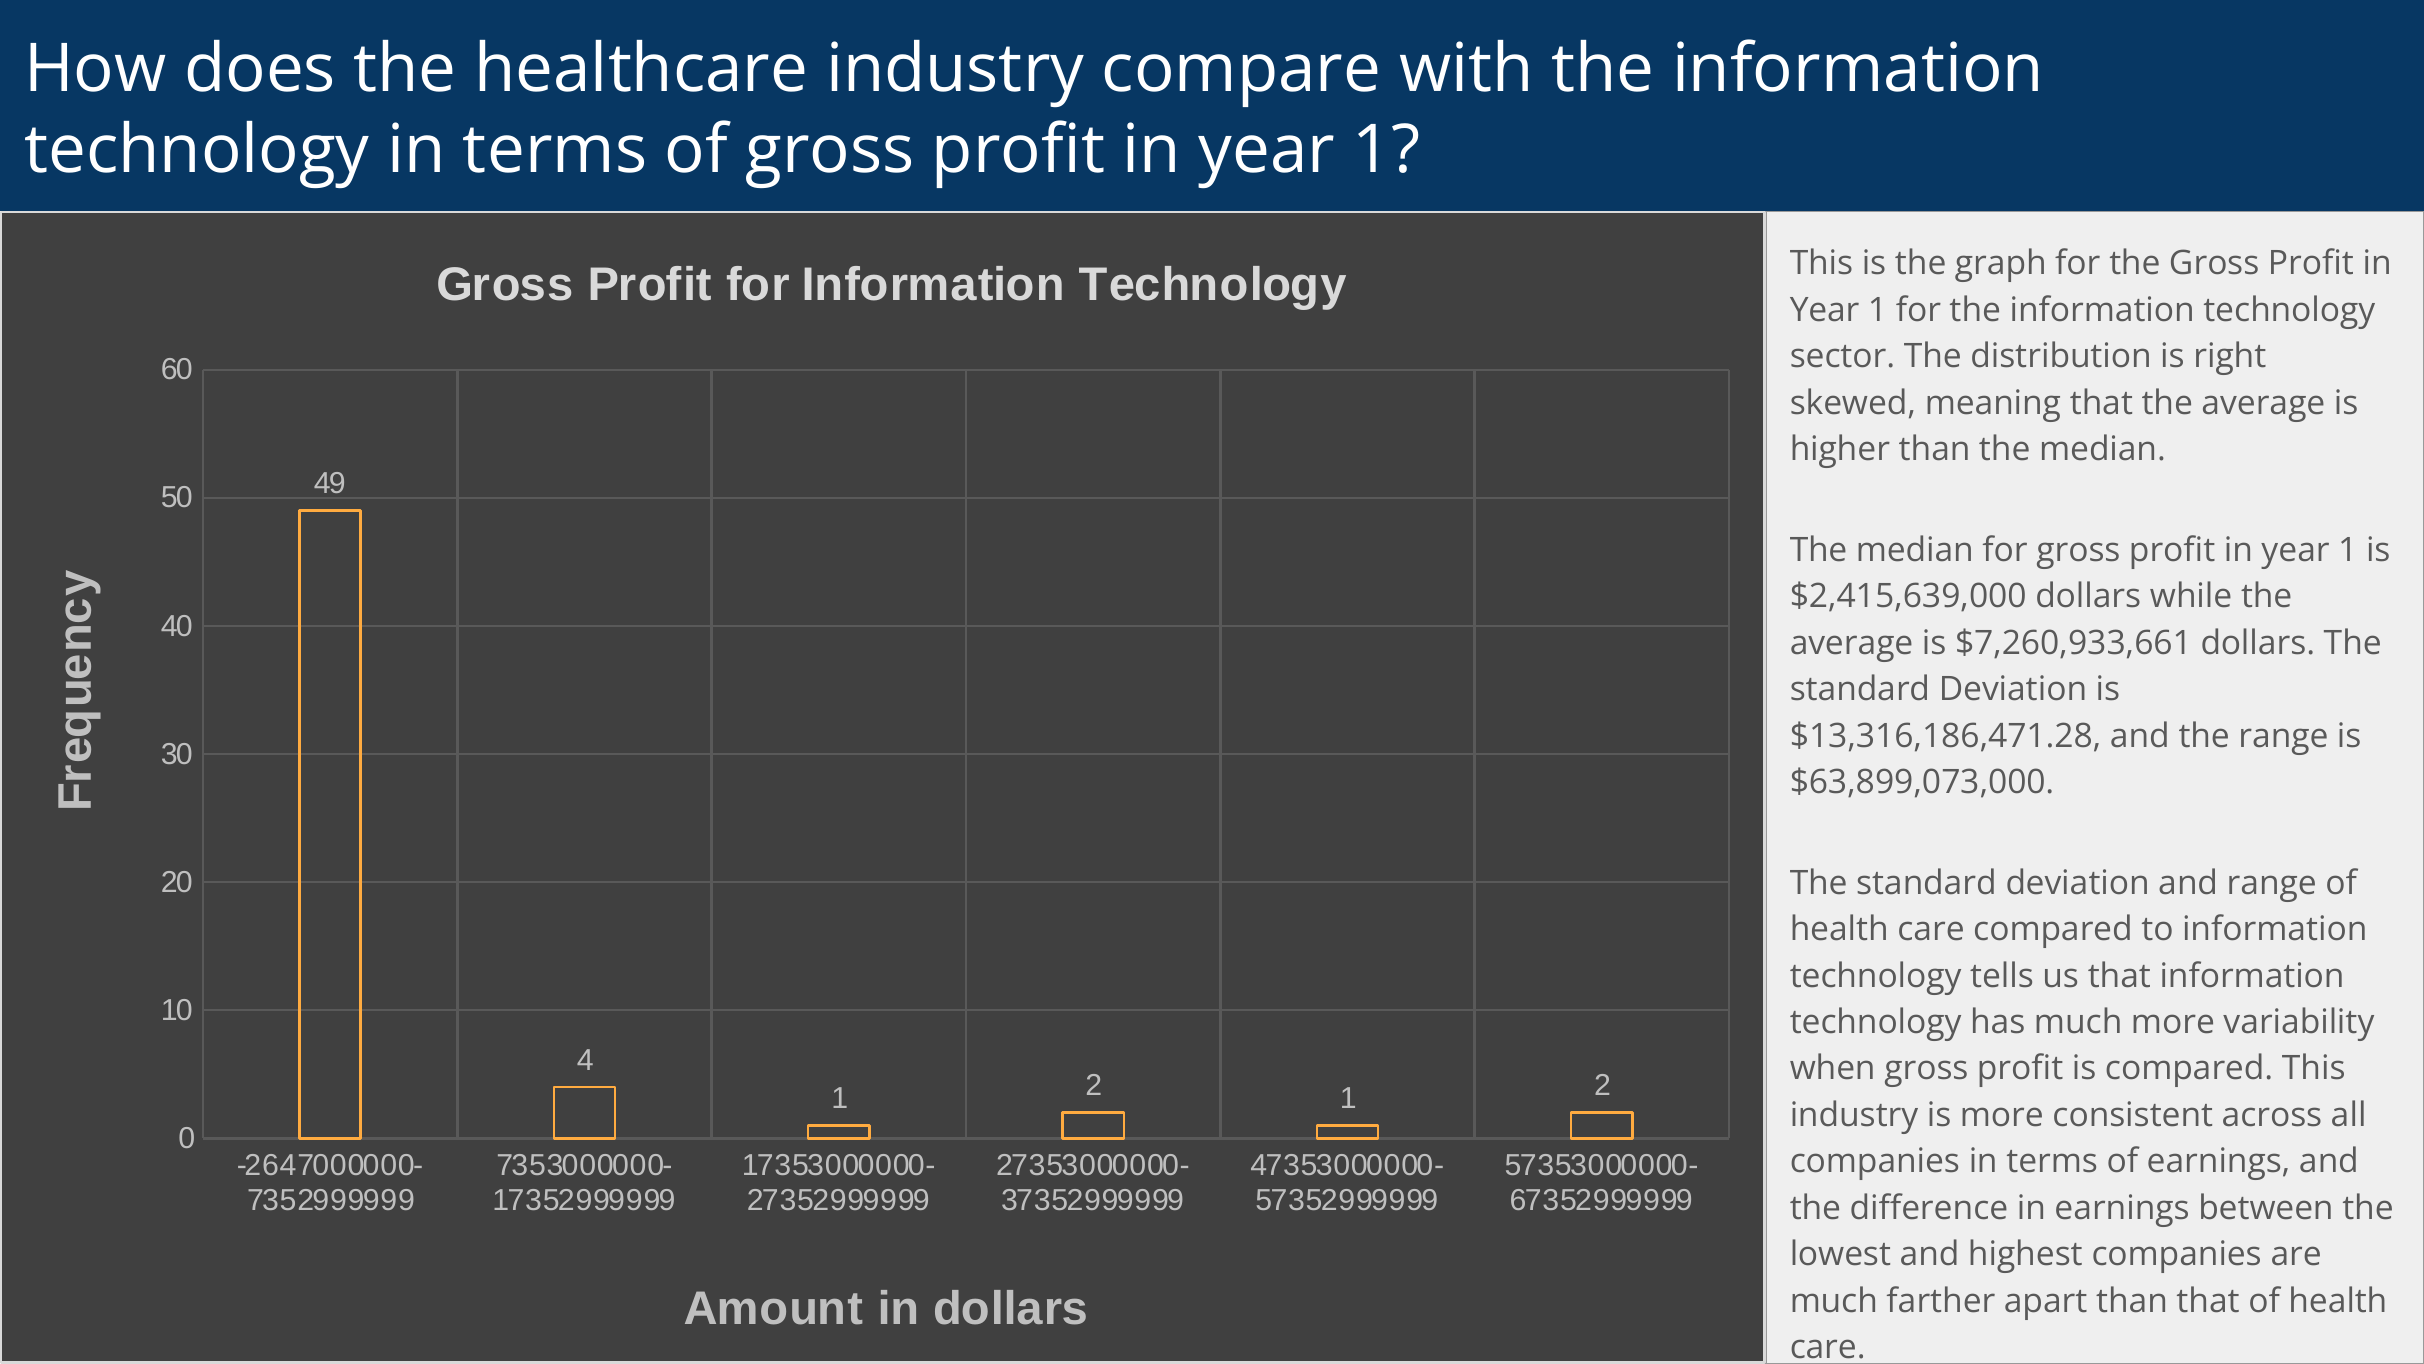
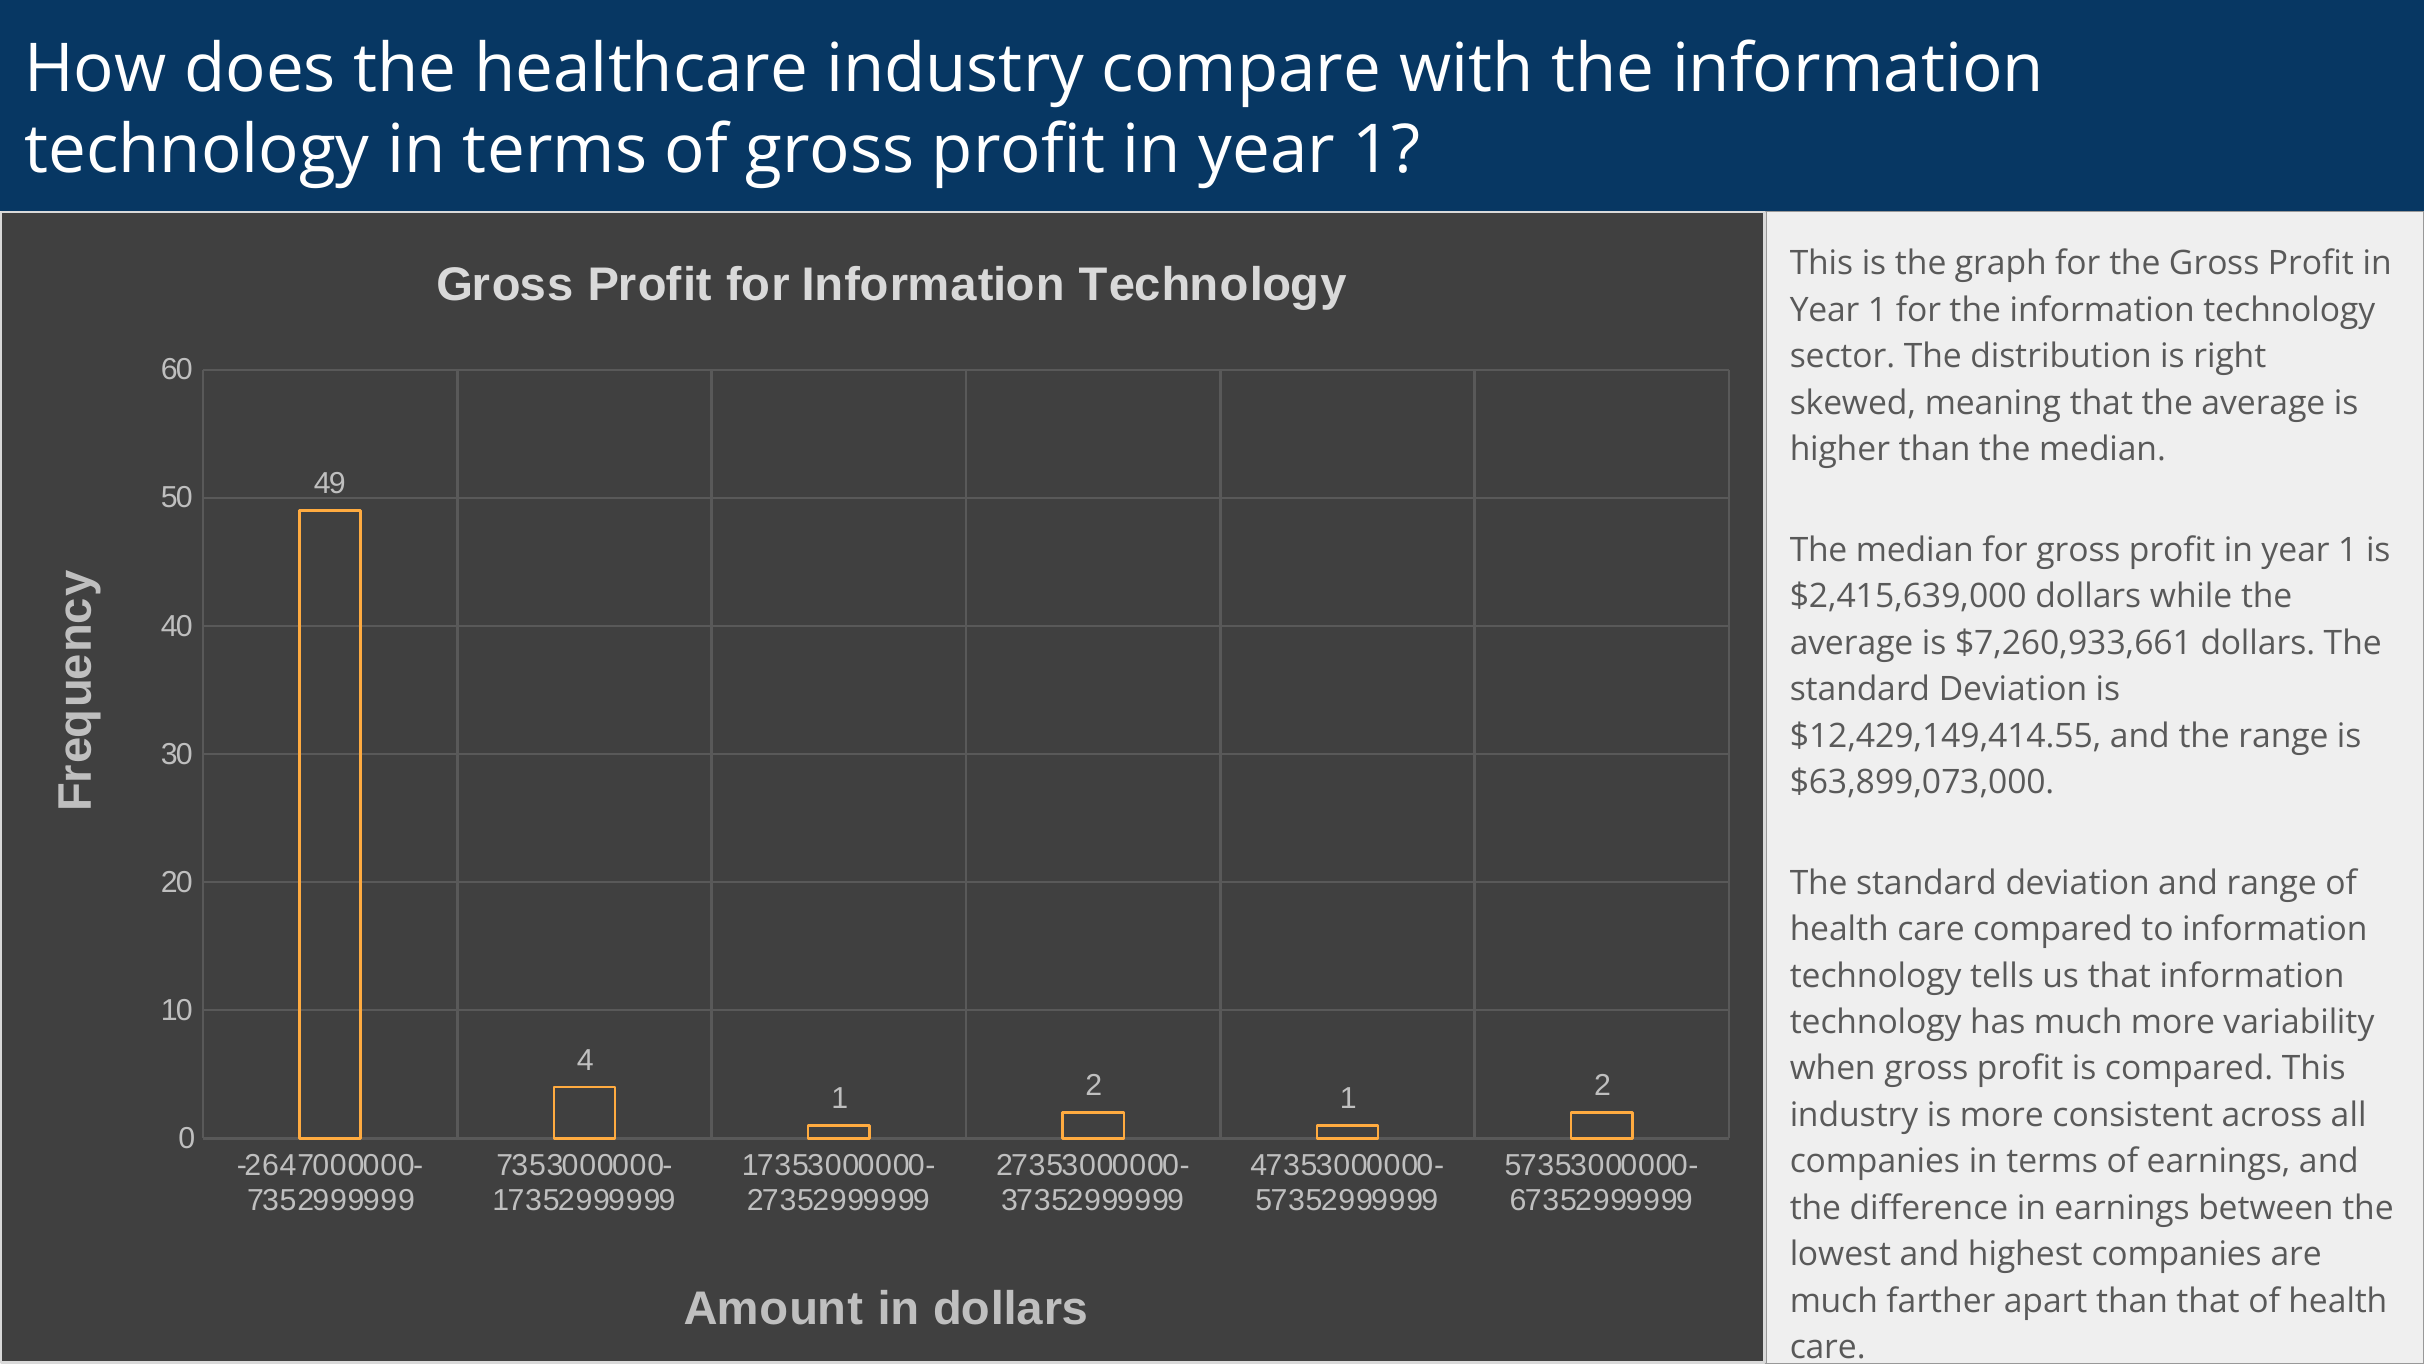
$13,316,186,471.28: $13,316,186,471.28 -> $12,429,149,414.55 (1946, 736)
